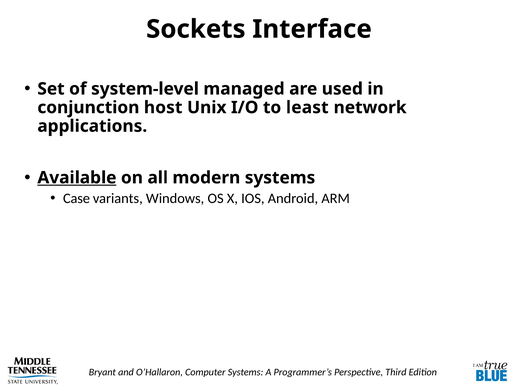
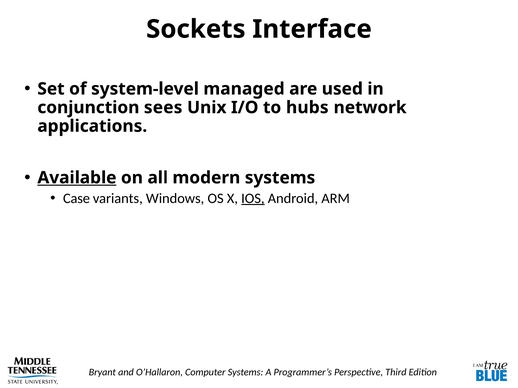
host: host -> sees (163, 108)
least: least -> hubs (307, 108)
IOS underline: none -> present (253, 199)
